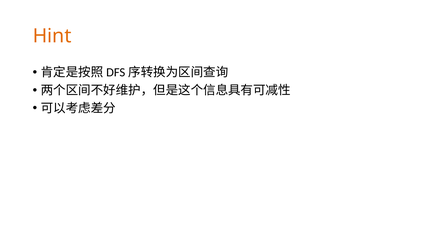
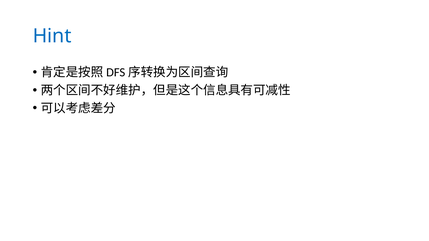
Hint colour: orange -> blue (52, 36)
